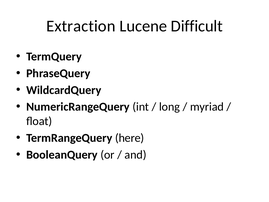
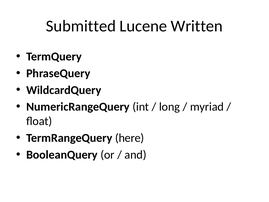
Extraction: Extraction -> Submitted (81, 26)
Difficult: Difficult -> Written (197, 26)
